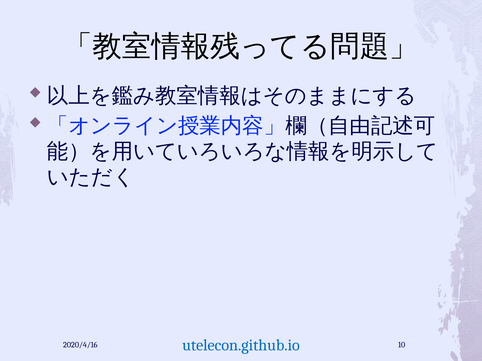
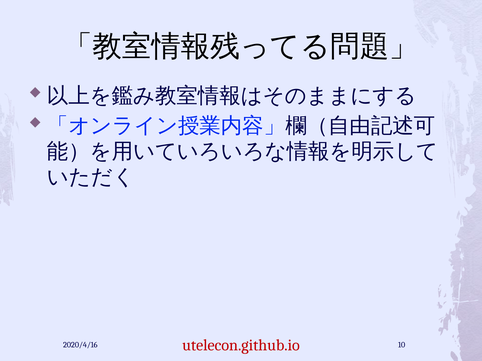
utelecon.github.io colour: blue -> red (241, 346)
